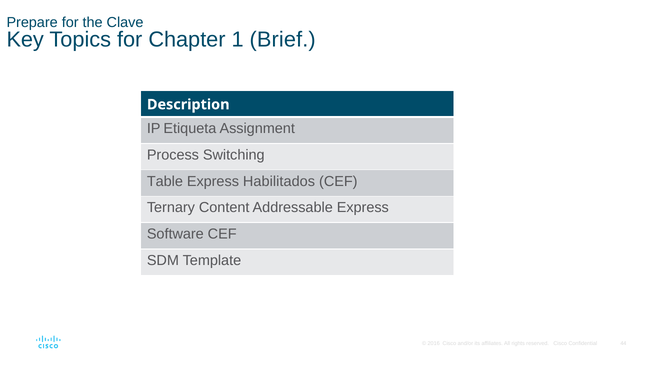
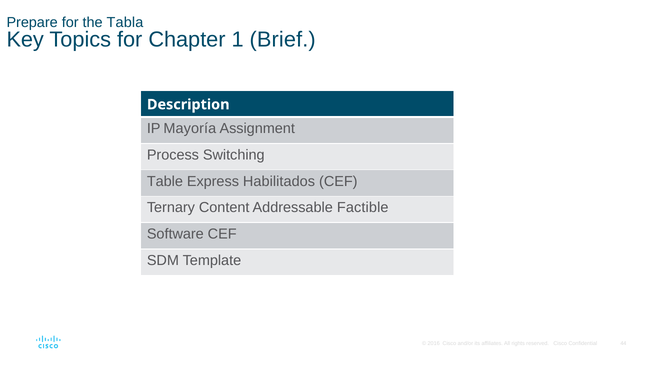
Clave: Clave -> Tabla (125, 22)
Etiqueta: Etiqueta -> Mayoría (190, 129)
Addressable Express: Express -> Factible (363, 208)
